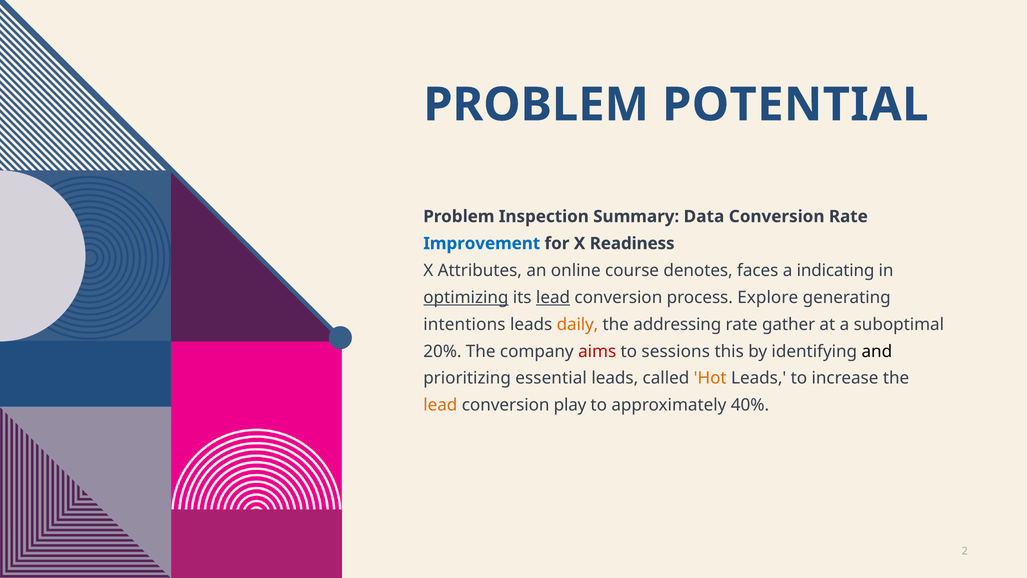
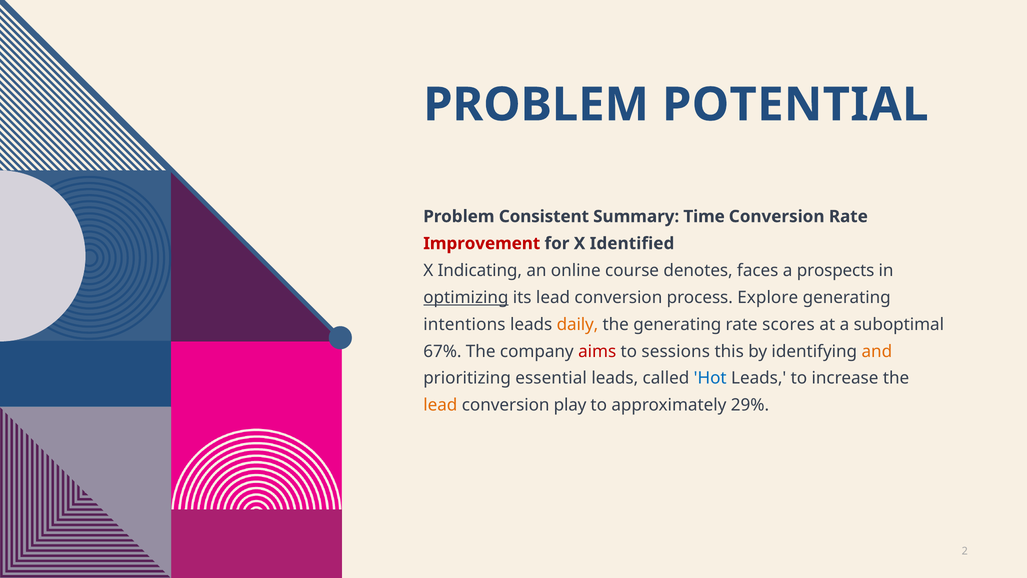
Inspection: Inspection -> Consistent (544, 216)
Data: Data -> Time (704, 216)
Improvement colour: blue -> red (482, 243)
Readiness: Readiness -> Identified (632, 243)
Attributes: Attributes -> Indicating (480, 270)
indicating: indicating -> prospects (836, 270)
lead underline: present -> none (553, 297)
the addressing: addressing -> generating (677, 324)
gather: gather -> scores (788, 324)
20%: 20% -> 67% (442, 351)
and colour: black -> orange (877, 351)
Hot colour: orange -> blue (710, 378)
40%: 40% -> 29% (750, 405)
